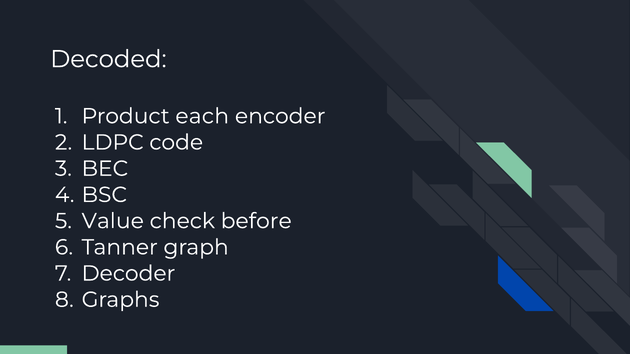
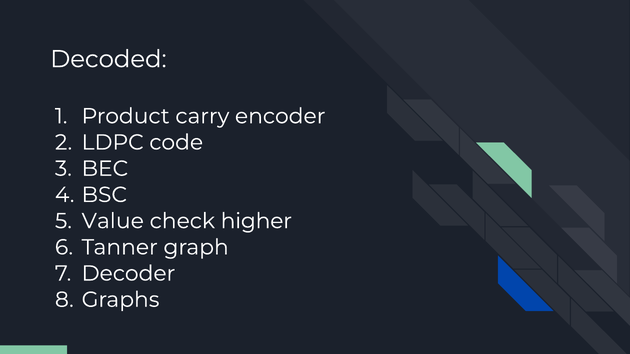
each: each -> carry (202, 116)
before: before -> higher (256, 221)
